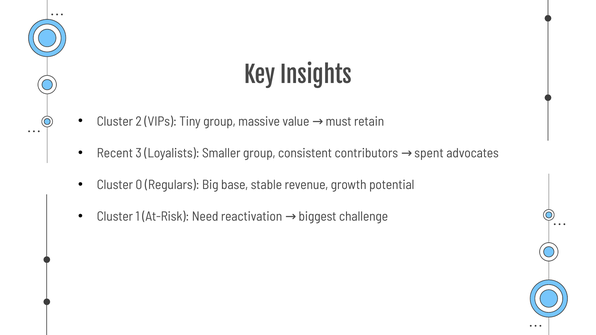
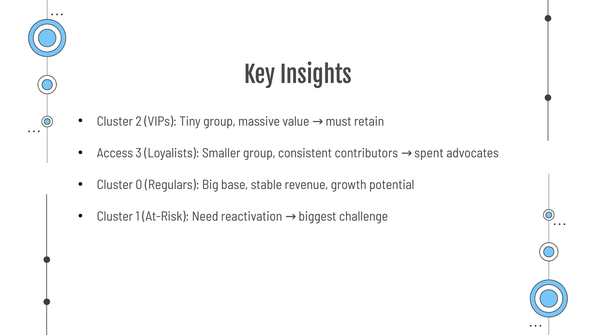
Recent: Recent -> Access (115, 153)
